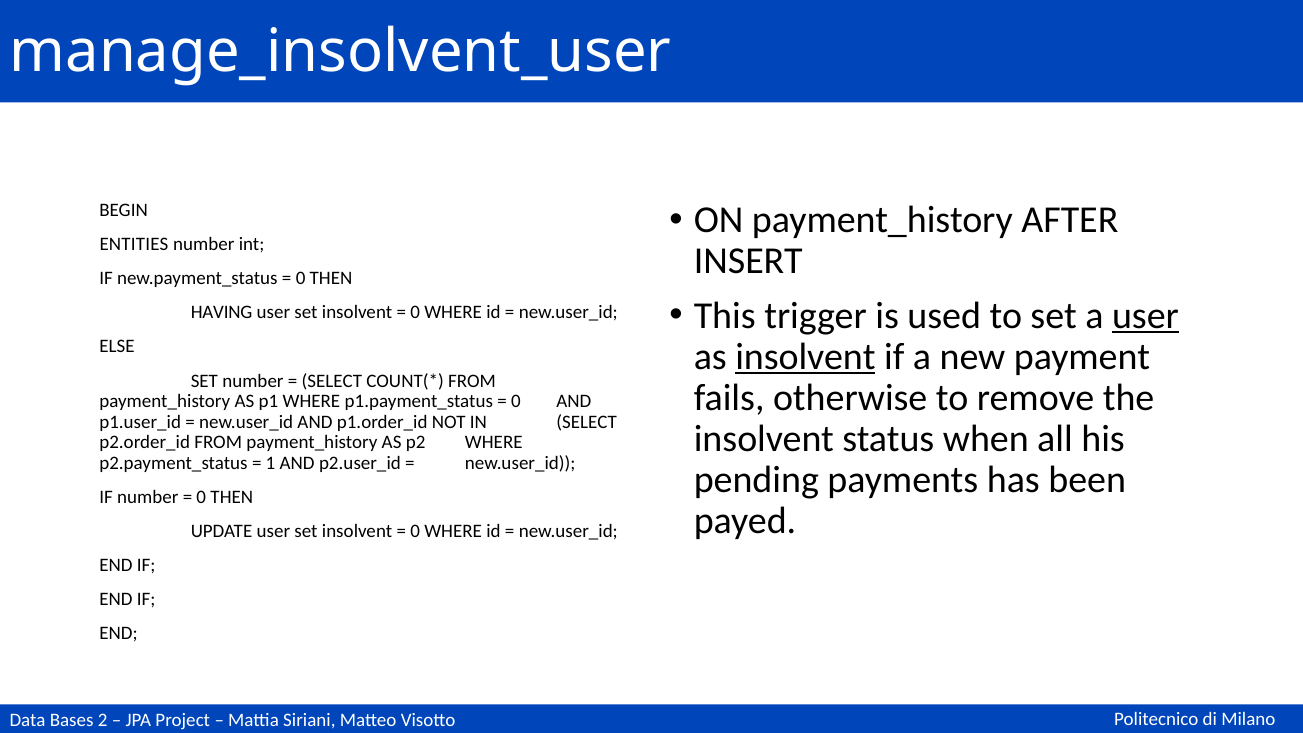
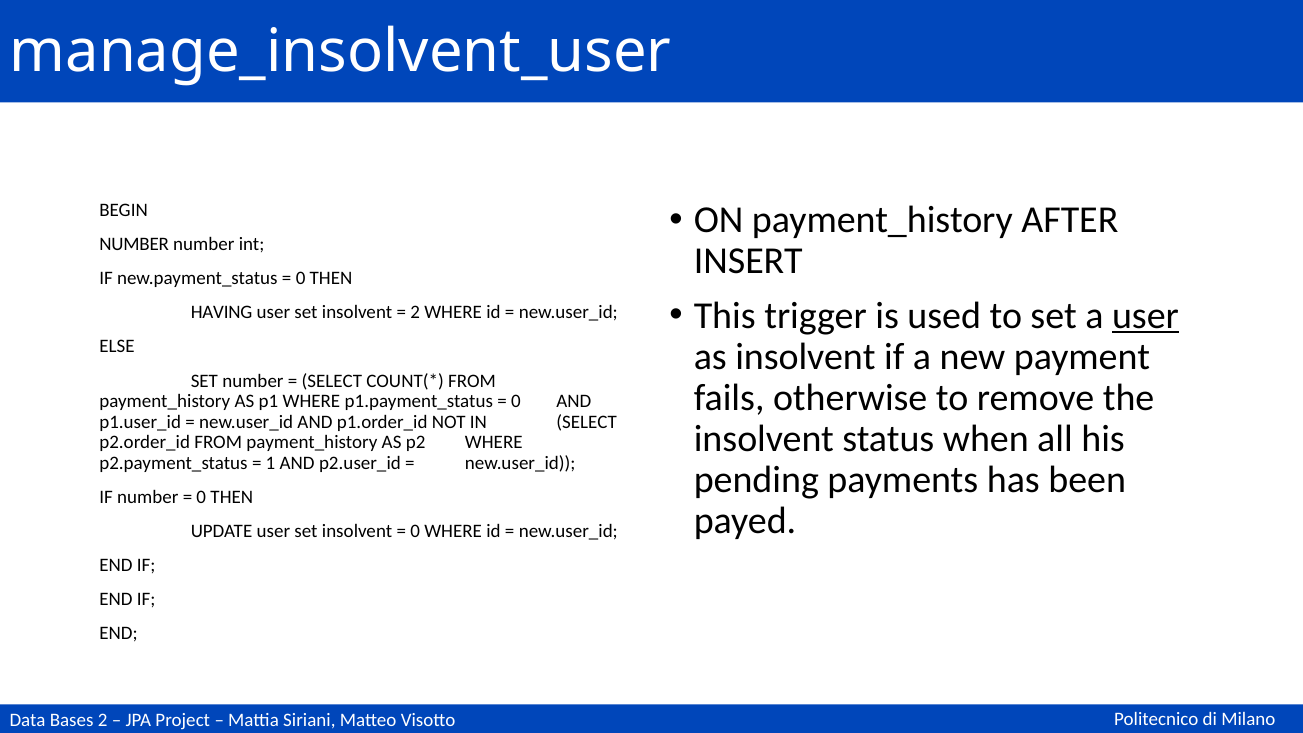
ENTITIES: ENTITIES -> NUMBER (134, 244)
0: 0 -> 2 (415, 313)
insolvent underline: present -> none (805, 357)
